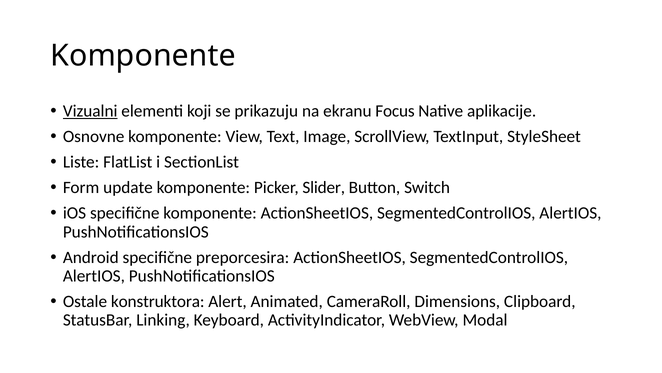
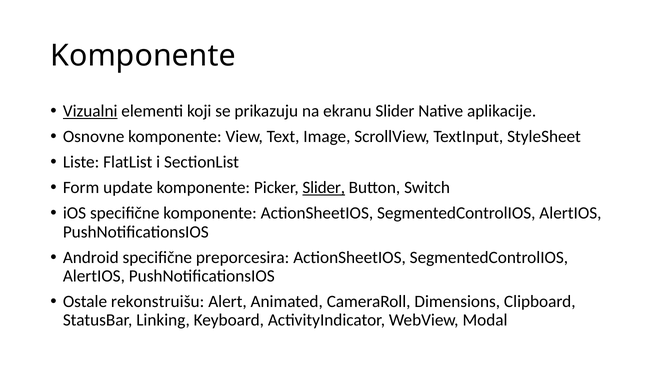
ekranu Focus: Focus -> Slider (395, 111)
Slider underline: none -> present (324, 187)
konstruktora: konstruktora -> rekonstruišu (158, 301)
